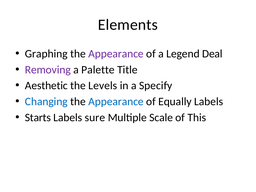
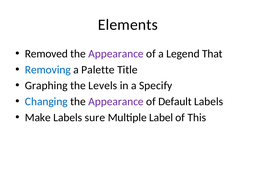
Graphing: Graphing -> Removed (46, 54)
Deal: Deal -> That (212, 54)
Removing colour: purple -> blue (48, 70)
Aesthetic: Aesthetic -> Graphing (46, 86)
Appearance colour: blue -> purple (116, 102)
Equally: Equally -> Default (175, 102)
Starts: Starts -> Make (38, 117)
Scale: Scale -> Label (161, 117)
